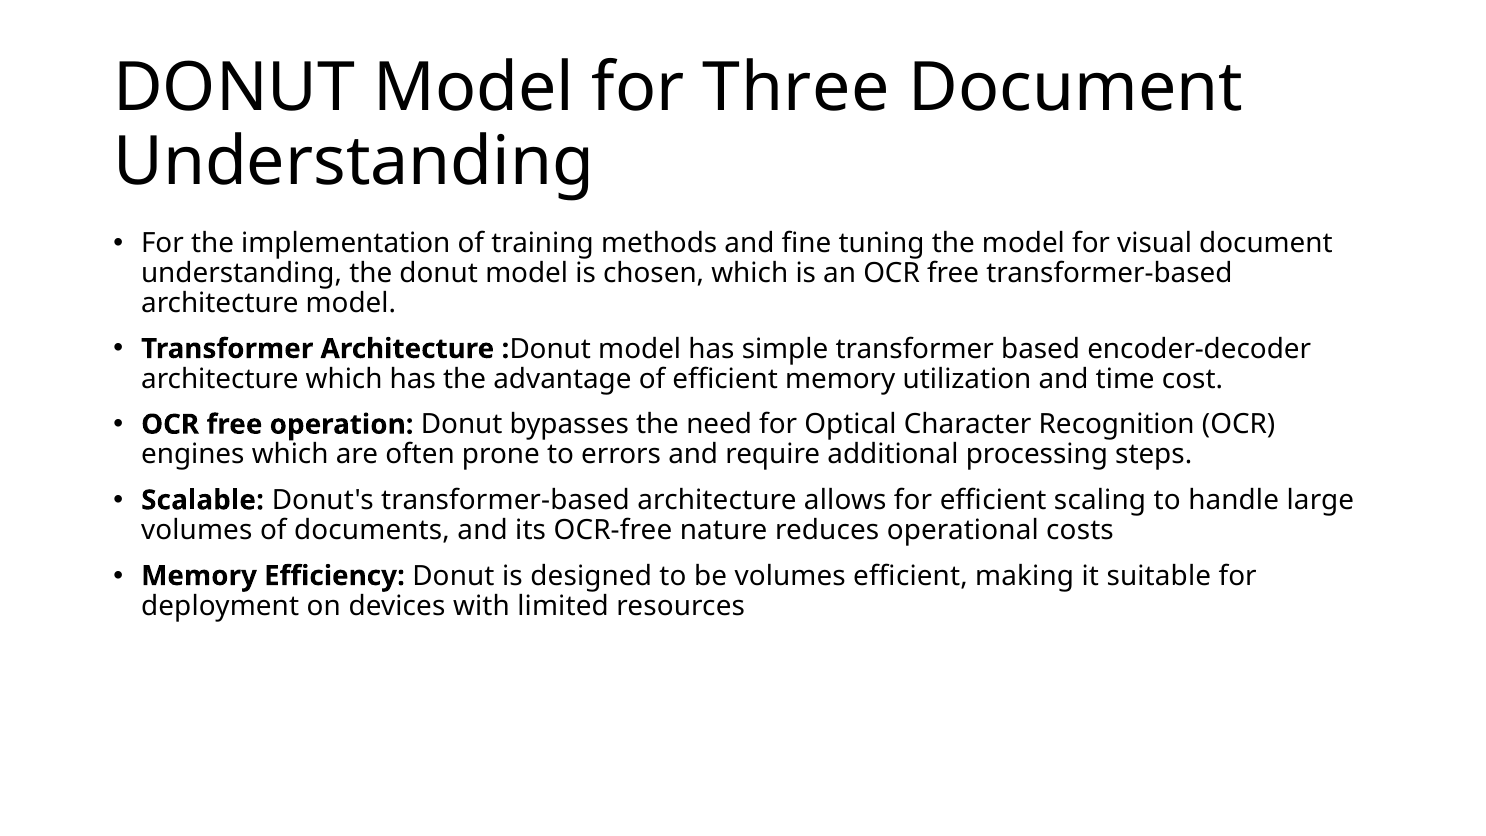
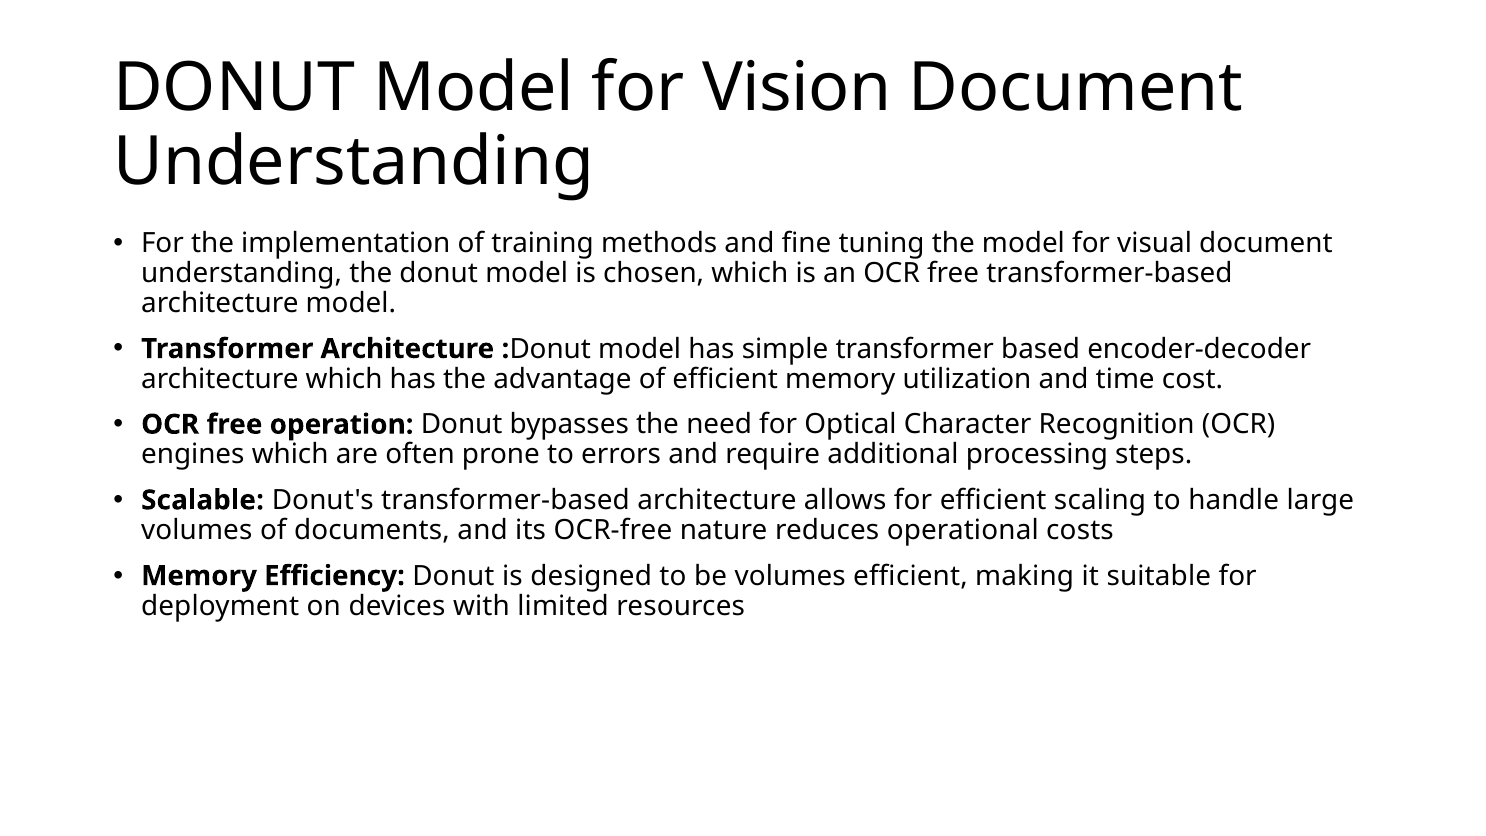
Three: Three -> Vision (797, 88)
